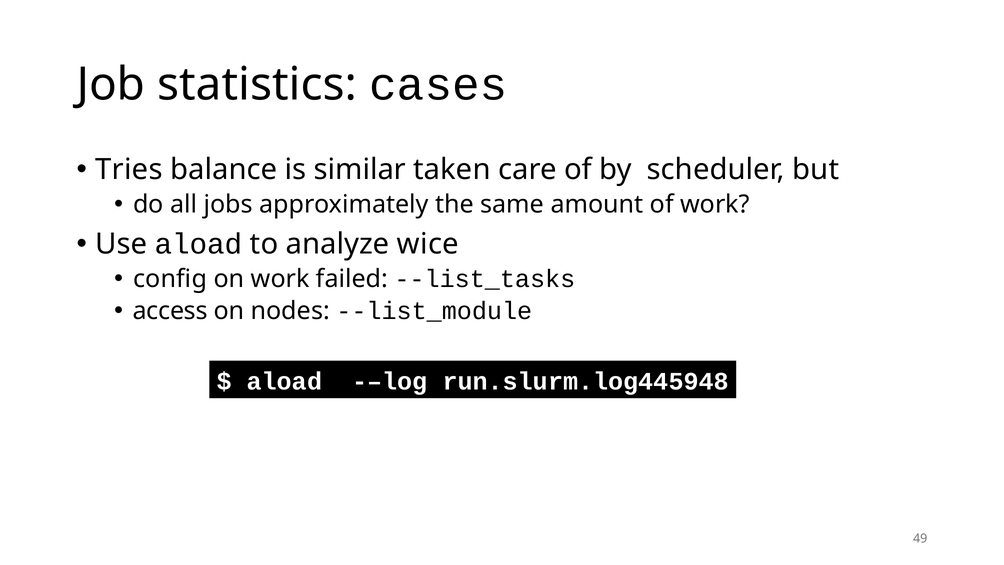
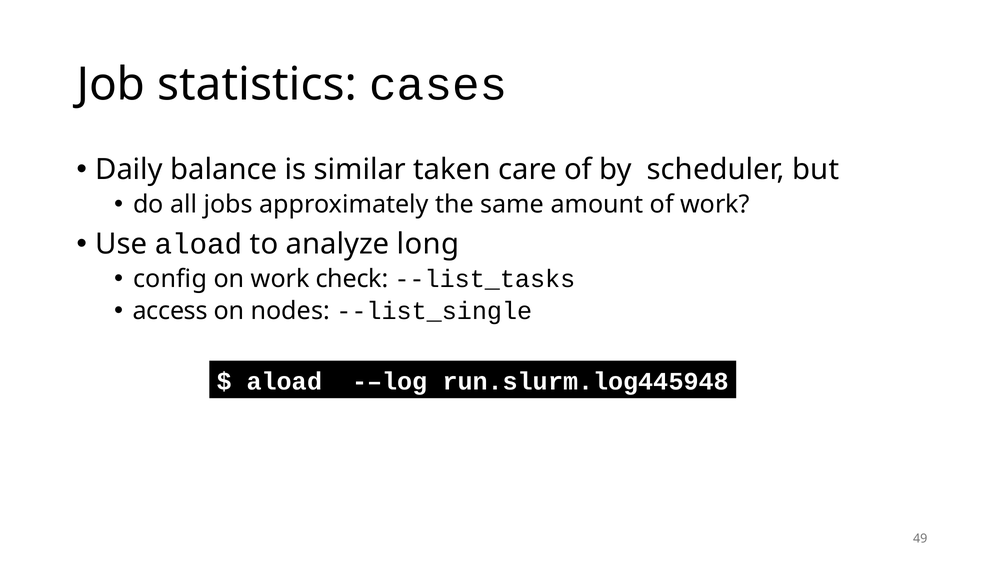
Tries: Tries -> Daily (129, 170)
wice: wice -> long (428, 244)
failed: failed -> check (352, 279)
--list_module: --list_module -> --list_single (434, 311)
